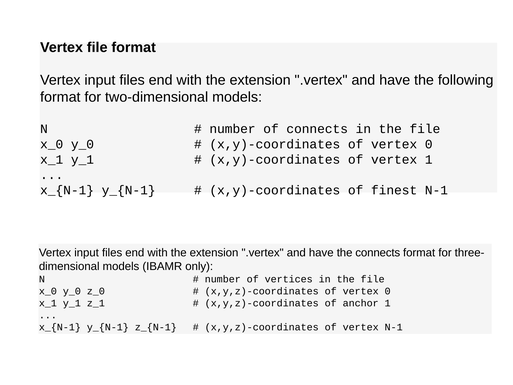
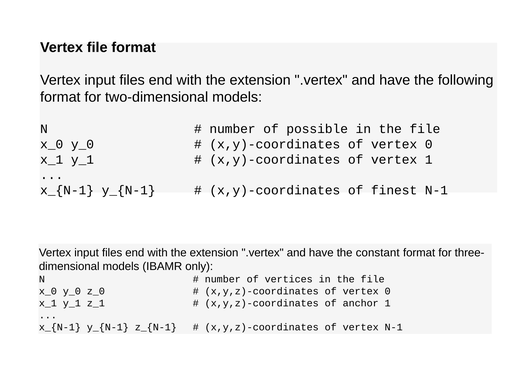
of connects: connects -> possible (317, 129)
the connects: connects -> constant (378, 253)
